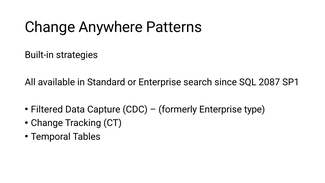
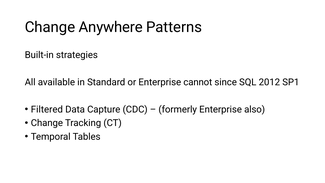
search: search -> cannot (198, 82)
2087: 2087 -> 2012 (269, 82)
type: type -> also (255, 109)
